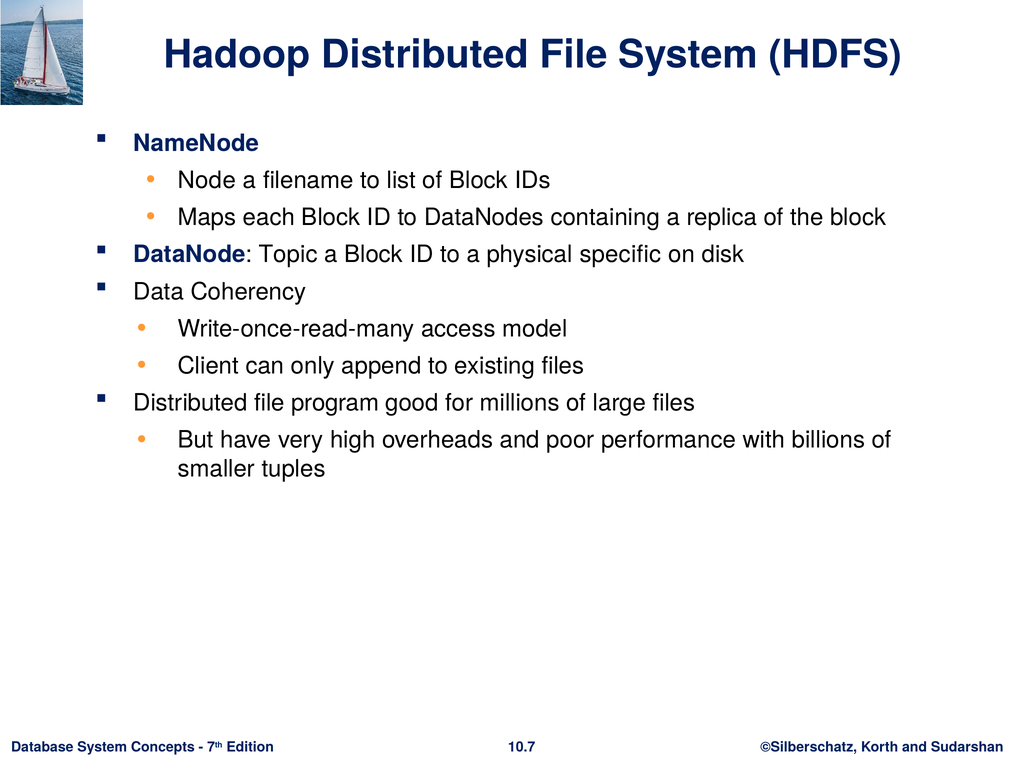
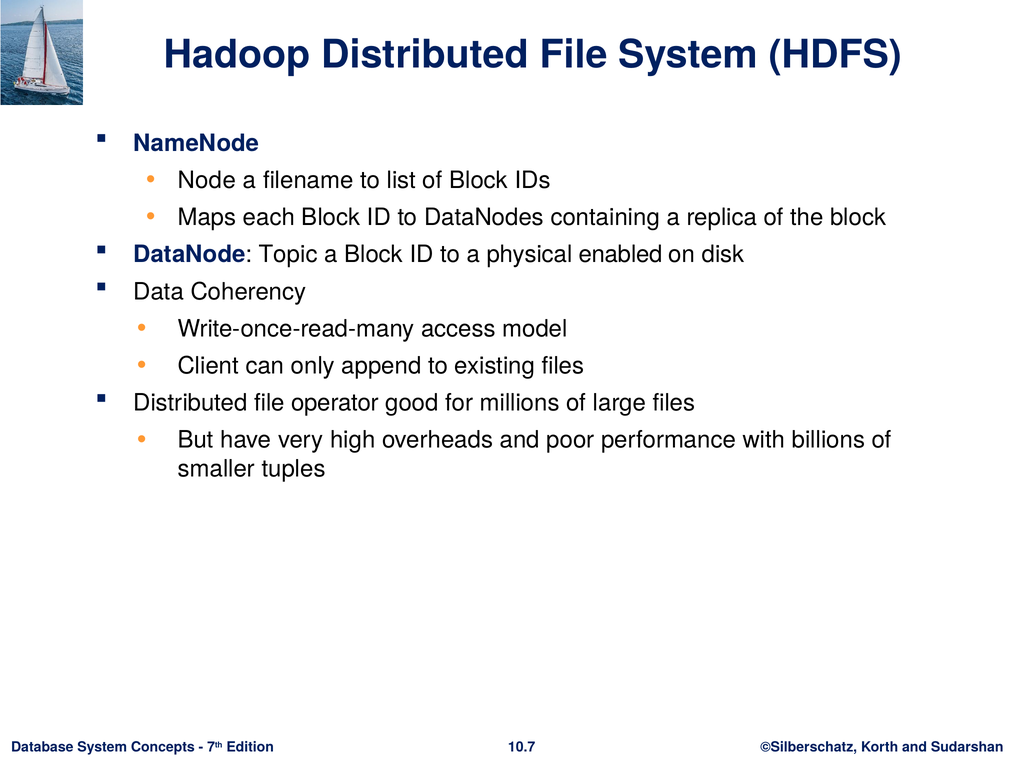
specific: specific -> enabled (621, 255)
program: program -> operator (335, 403)
